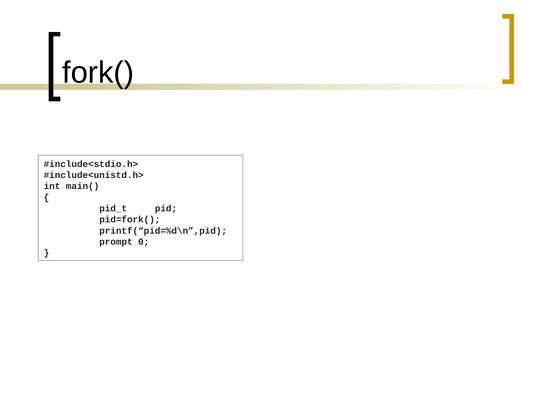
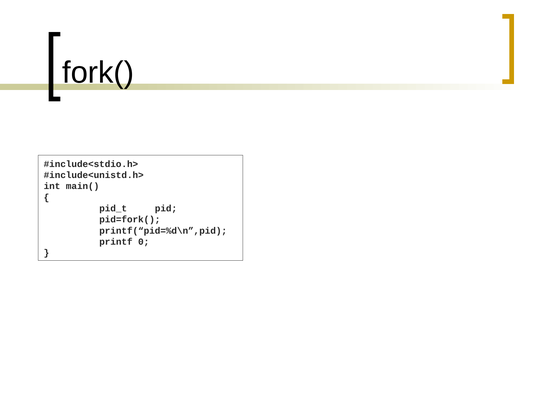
prompt: prompt -> printf (116, 242)
